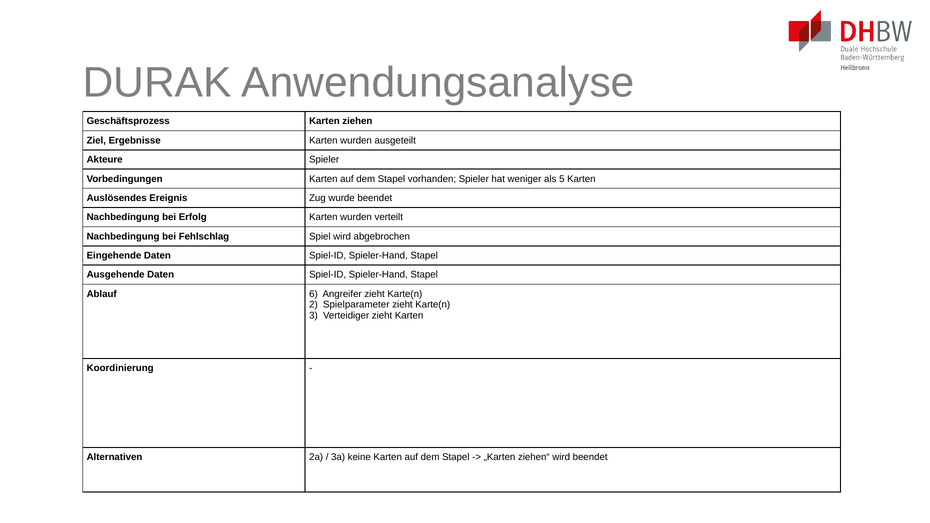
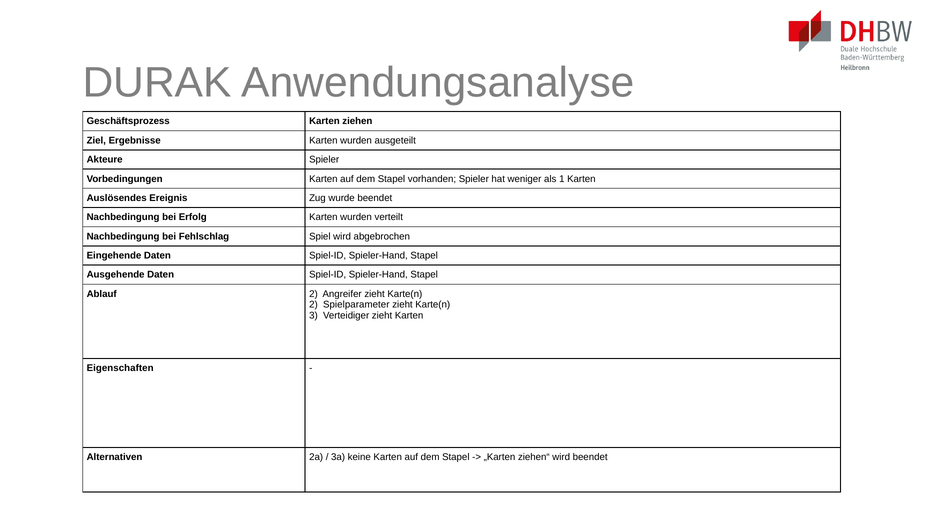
5: 5 -> 1 (562, 179)
Ablauf 6: 6 -> 2 (313, 294)
Koordinierung: Koordinierung -> Eigenschaften (120, 368)
